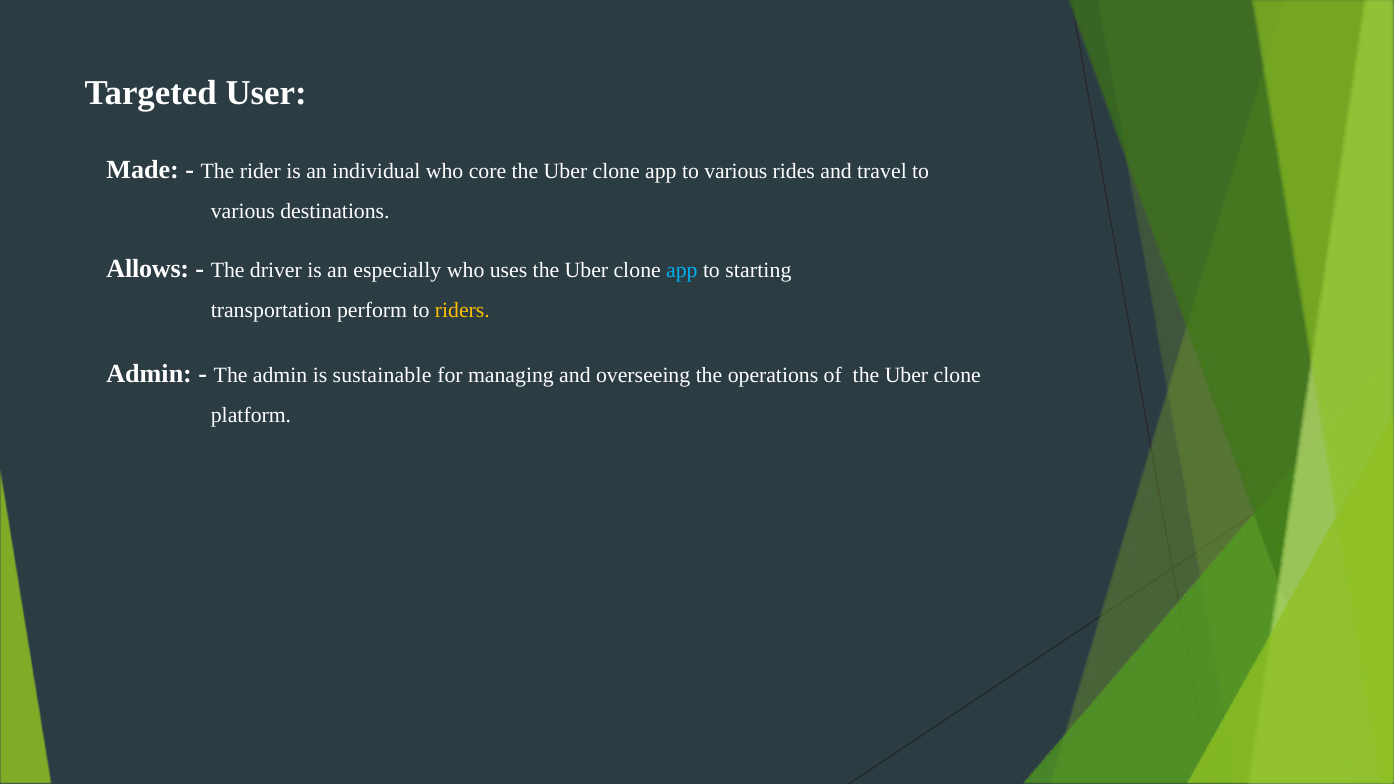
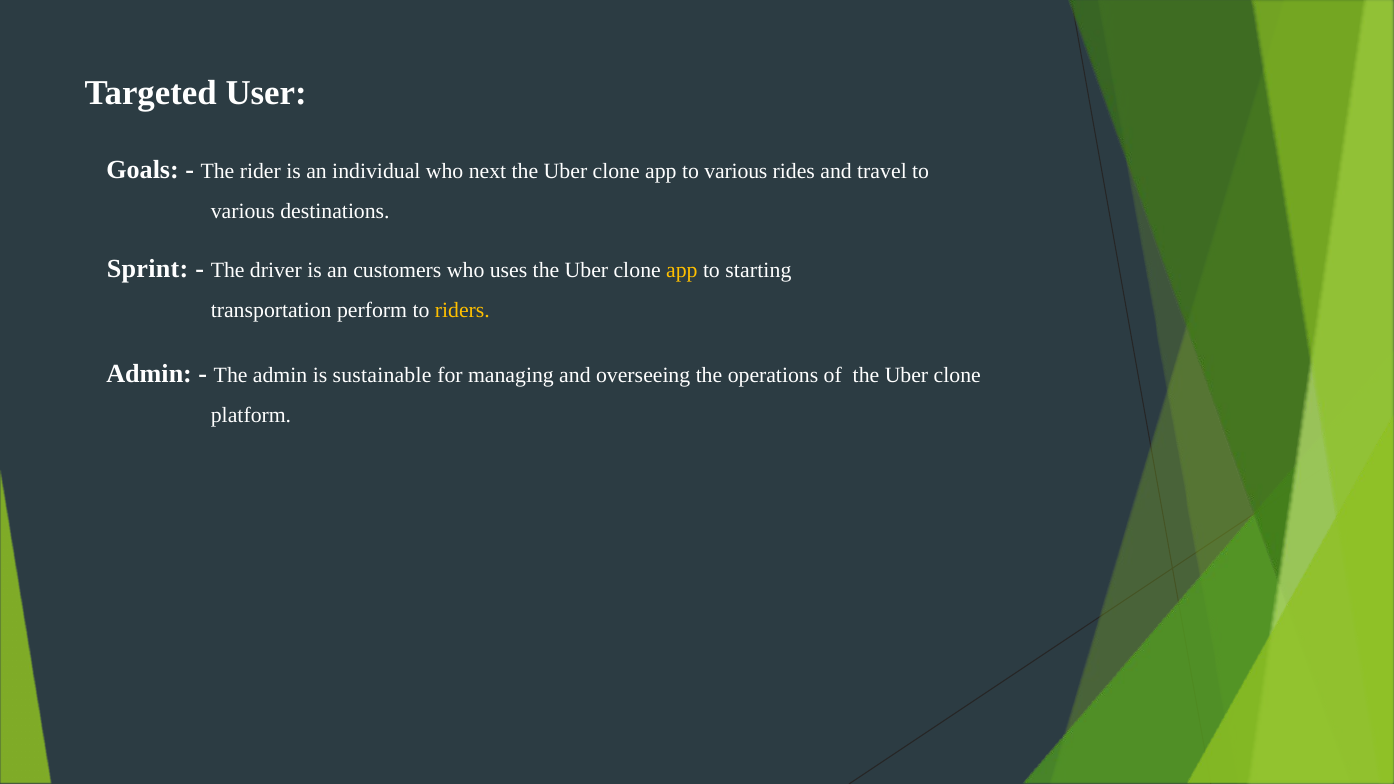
Made: Made -> Goals (143, 170)
core: core -> next (488, 171)
Allows: Allows -> Sprint (148, 269)
especially: especially -> customers (397, 271)
app colour: light blue -> yellow (682, 271)
